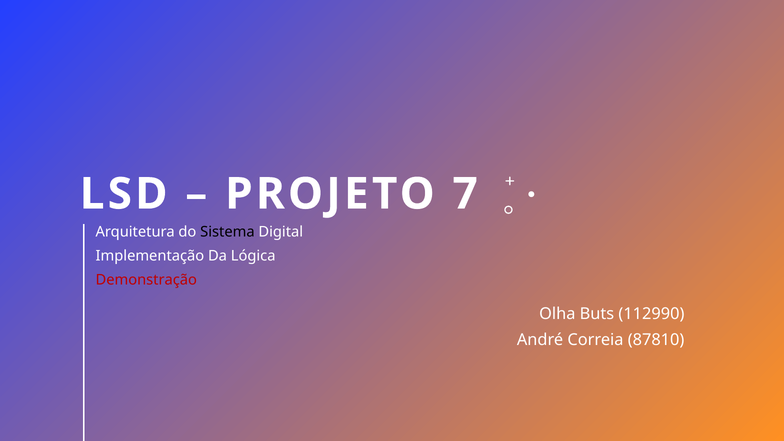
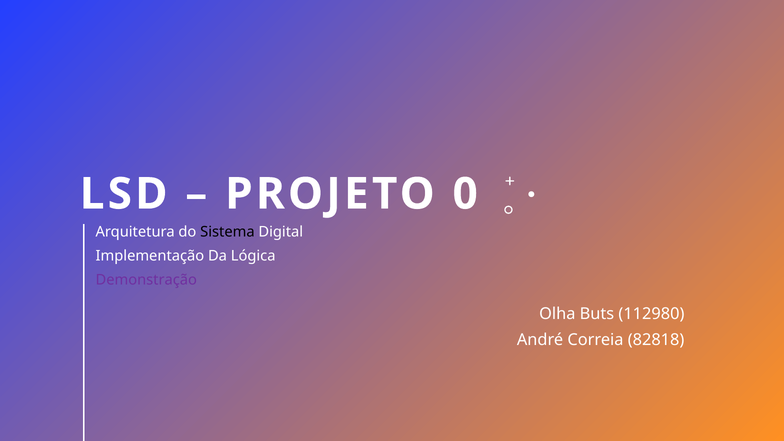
7: 7 -> 0 (465, 194)
Demonstração colour: red -> purple (146, 280)
112990: 112990 -> 112980 (651, 314)
87810: 87810 -> 82818 (656, 340)
